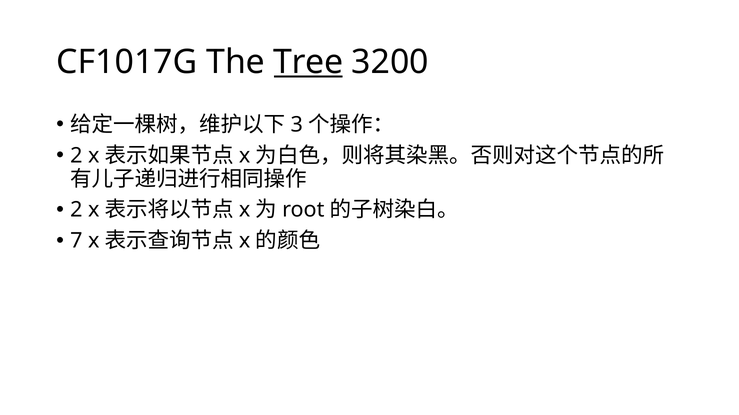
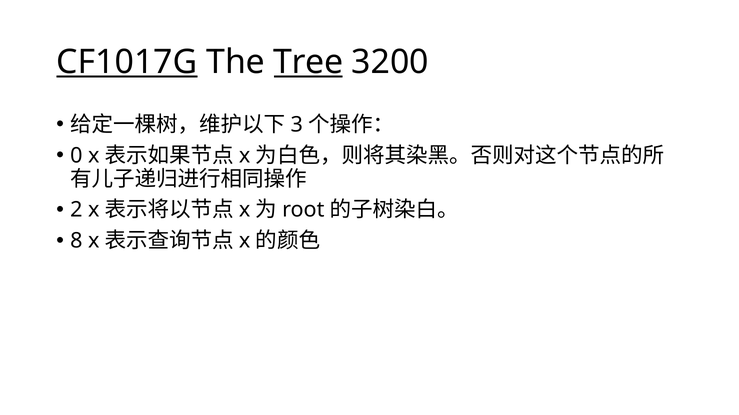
CF1017G underline: none -> present (127, 62)
2: 2 -> 0 (76, 156)
7: 7 -> 8 (76, 241)
